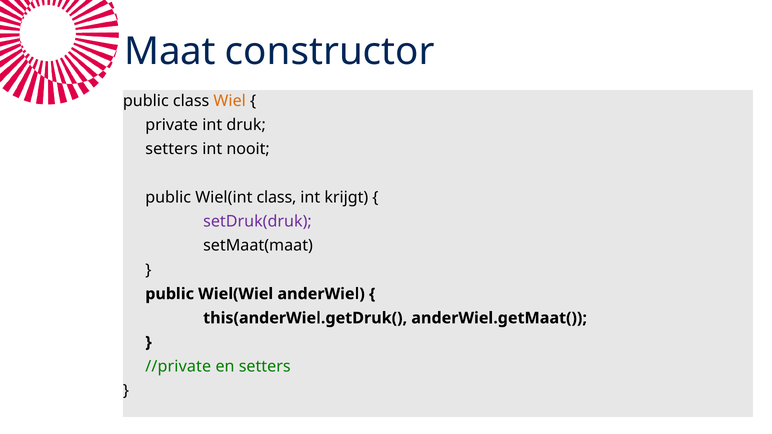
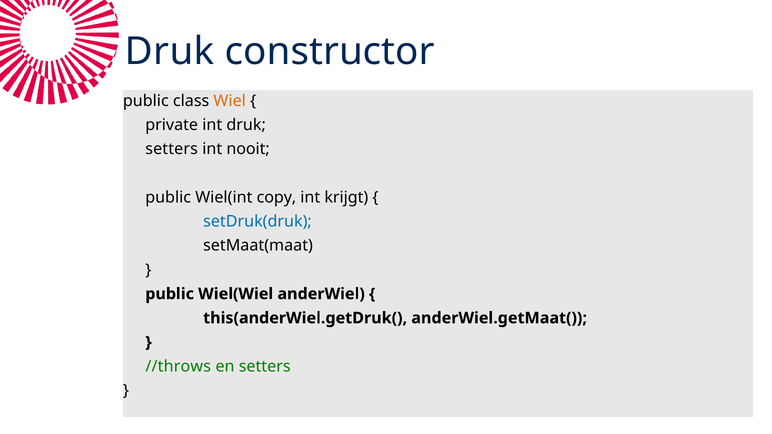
Maat: Maat -> Druk (170, 51)
Wiel(int class: class -> copy (276, 197)
setDruk(druk colour: purple -> blue (257, 222)
//private: //private -> //throws (178, 366)
